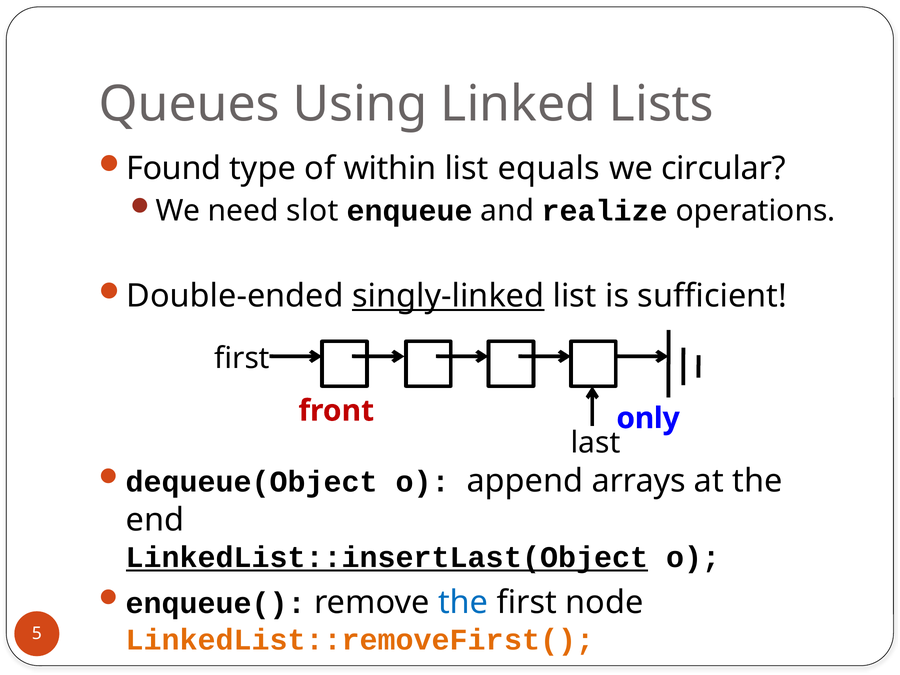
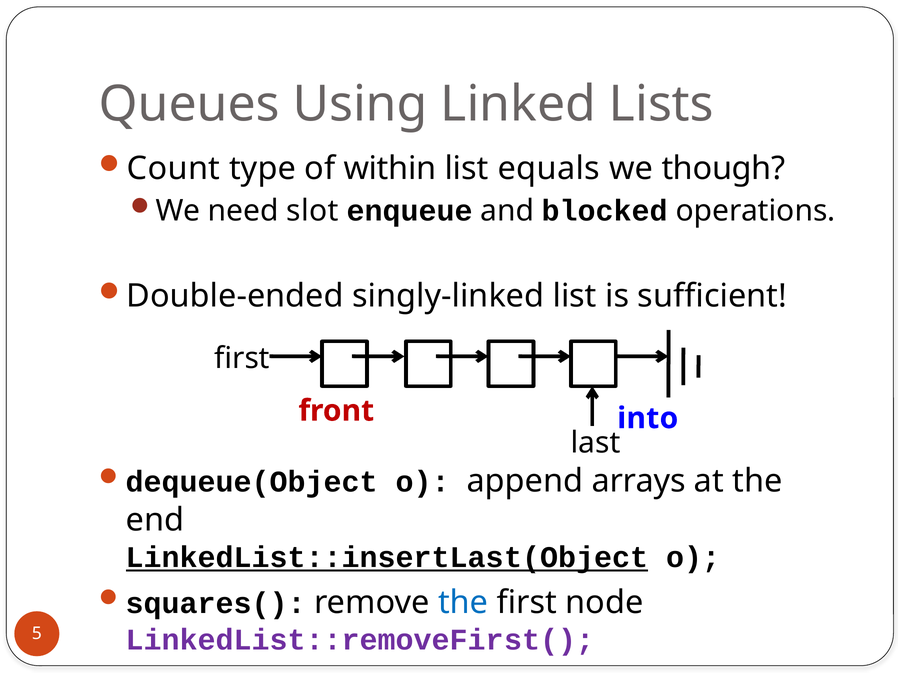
Found: Found -> Count (173, 169)
circular: circular -> though (723, 169)
realize: realize -> blocked (605, 211)
singly-linked underline: present -> none (448, 296)
only: only -> into (648, 418)
enqueue(: enqueue( -> squares( (216, 603)
LinkedList::removeFirst( colour: orange -> purple (360, 640)
